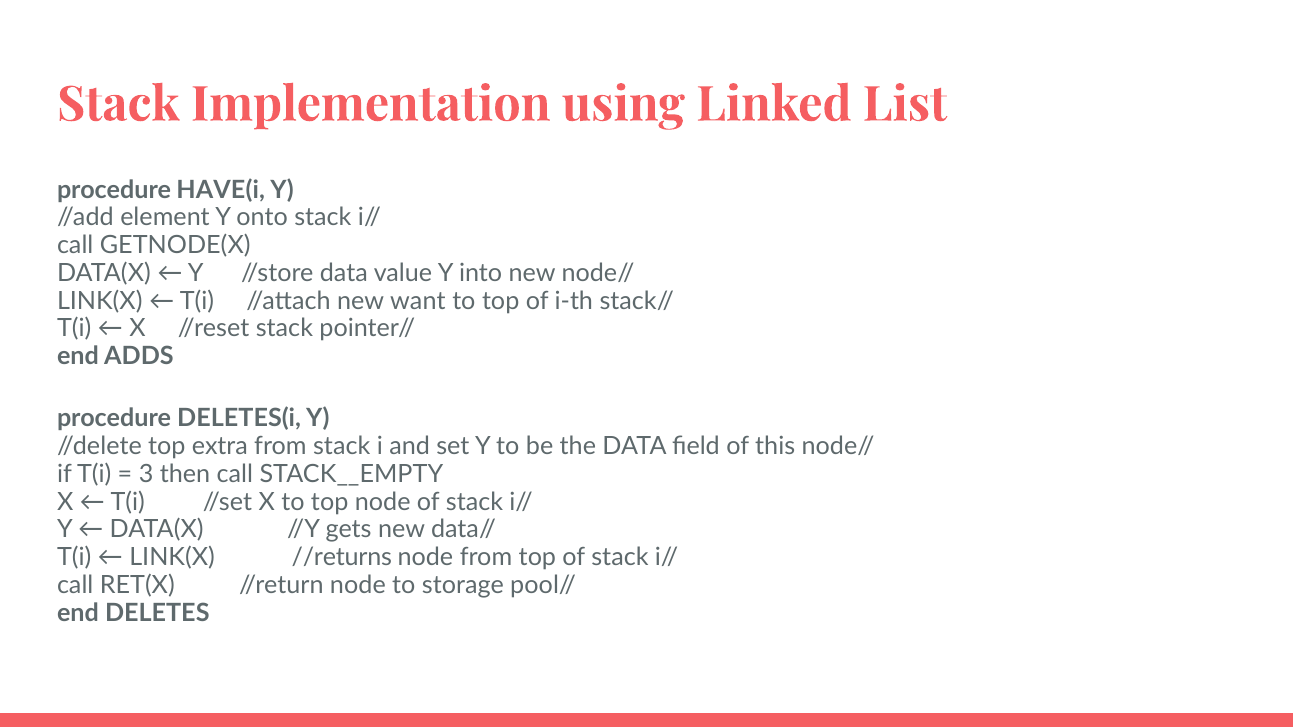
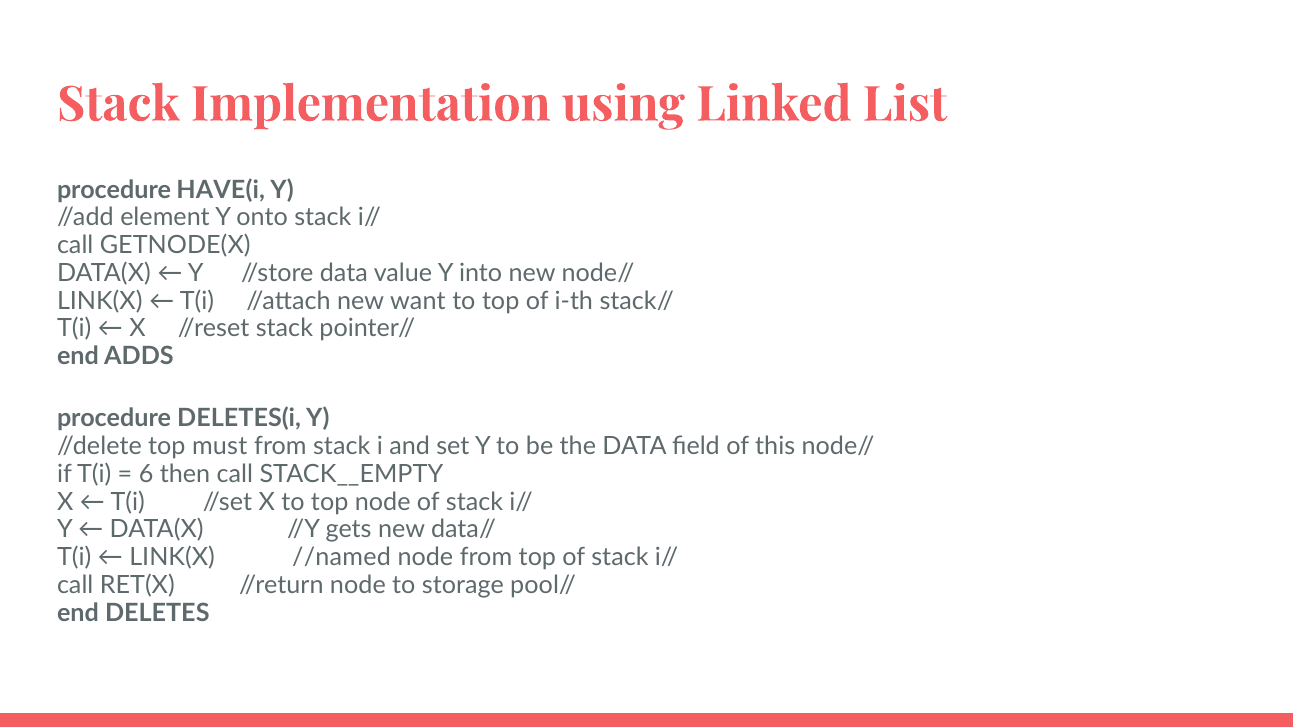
extra: extra -> must (220, 447)
3: 3 -> 6 (146, 474)
//returns: //returns -> //named (342, 558)
